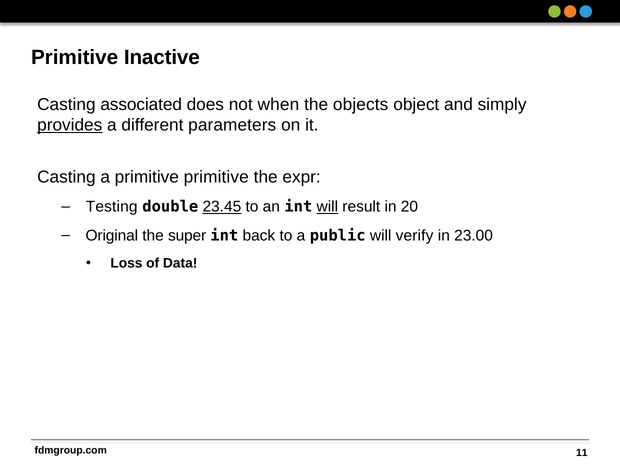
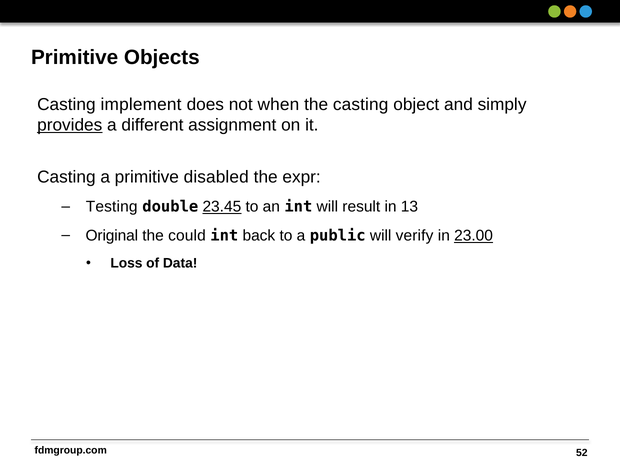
Inactive: Inactive -> Objects (162, 57)
associated: associated -> implement (141, 105)
the objects: objects -> casting (361, 105)
parameters: parameters -> assignment (232, 125)
primitive primitive: primitive -> disabled (216, 177)
will underline: present -> none (327, 207)
20: 20 -> 13 (409, 207)
super: super -> could (187, 236)
23.00 underline: none -> present (474, 236)
11: 11 -> 52 (582, 453)
